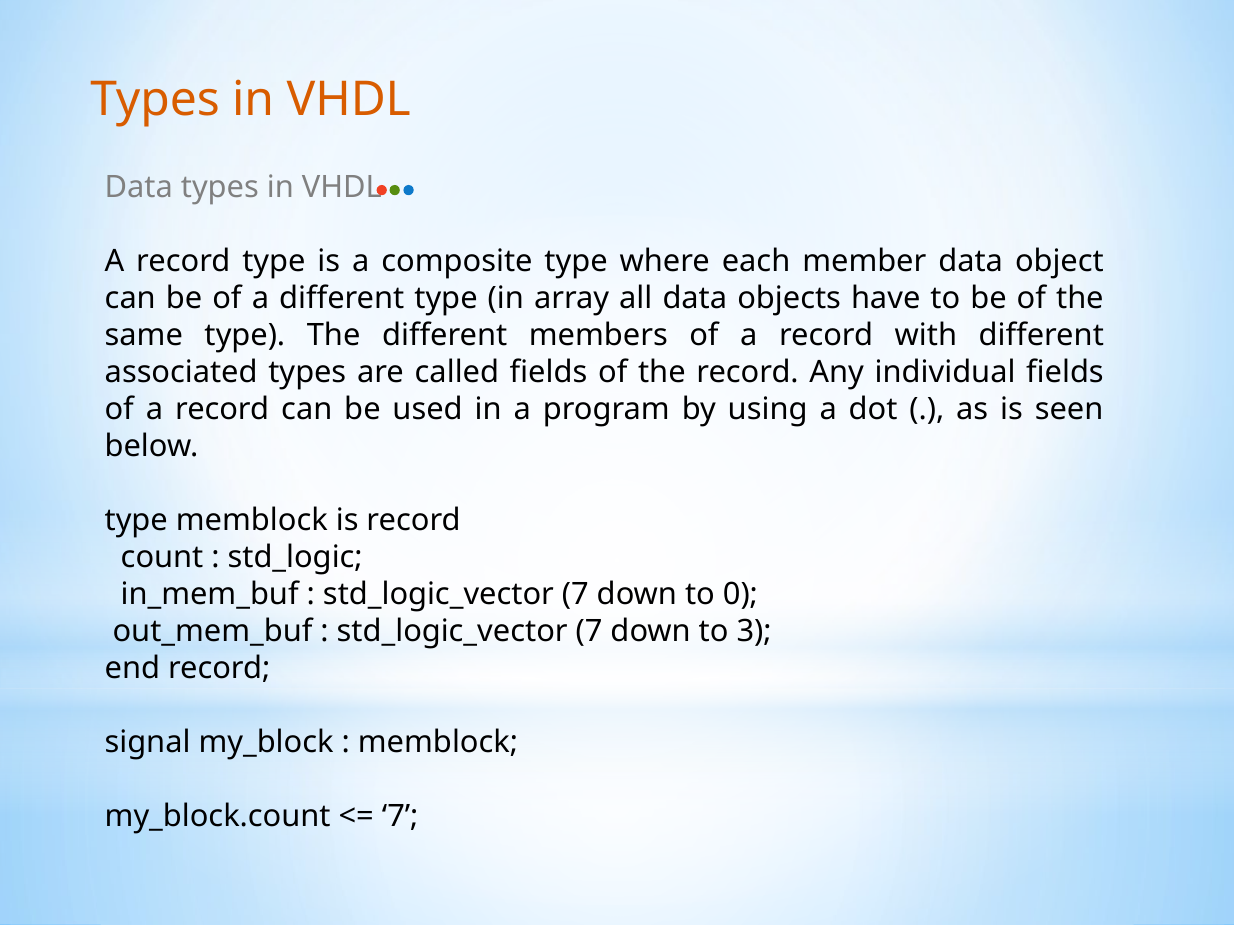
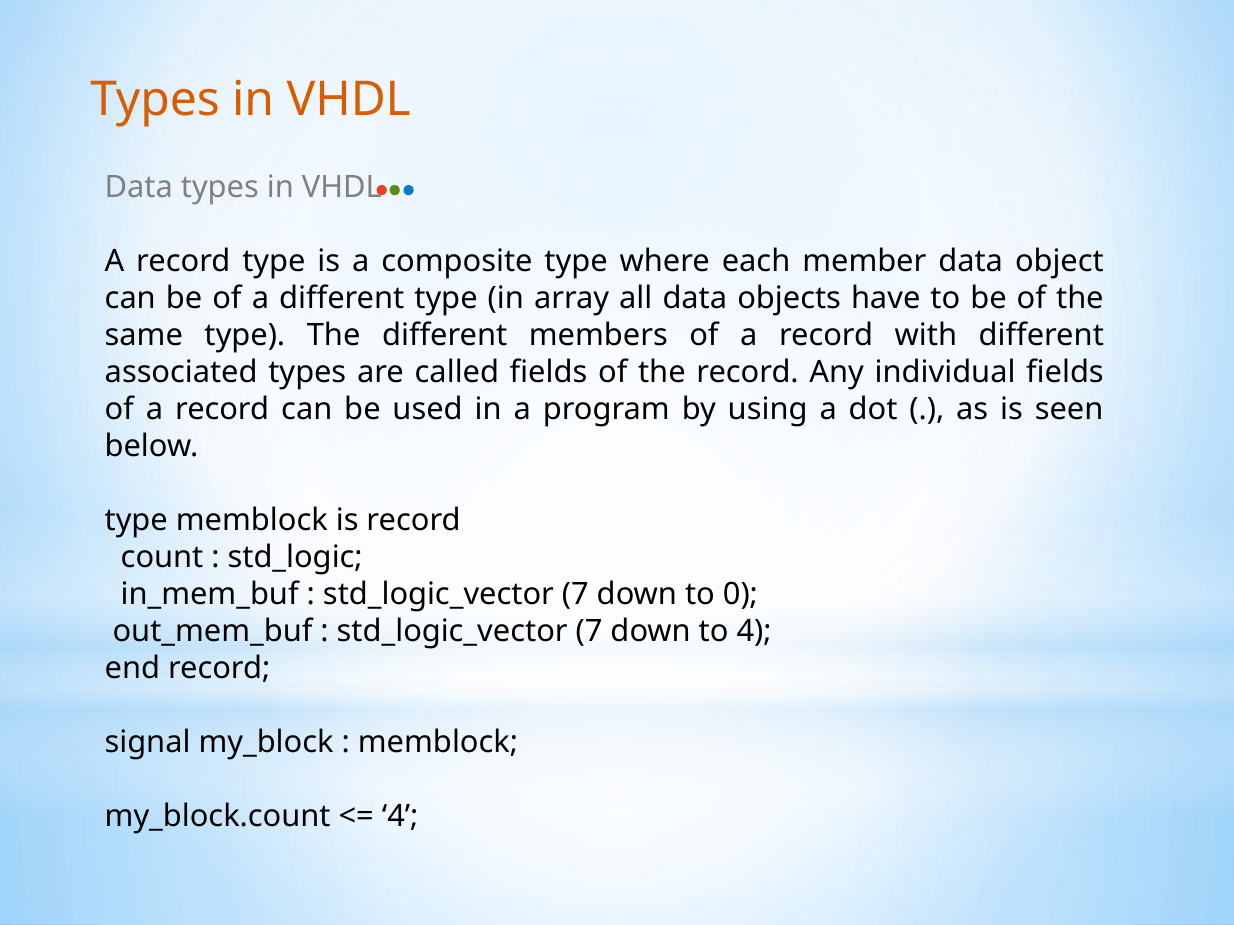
to 3: 3 -> 4 (754, 632)
7: 7 -> 4 (400, 817)
